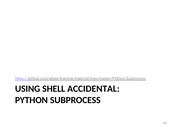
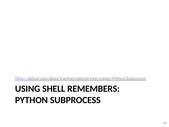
ACCIDENTAL: ACCIDENTAL -> REMEMBERS (94, 89)
